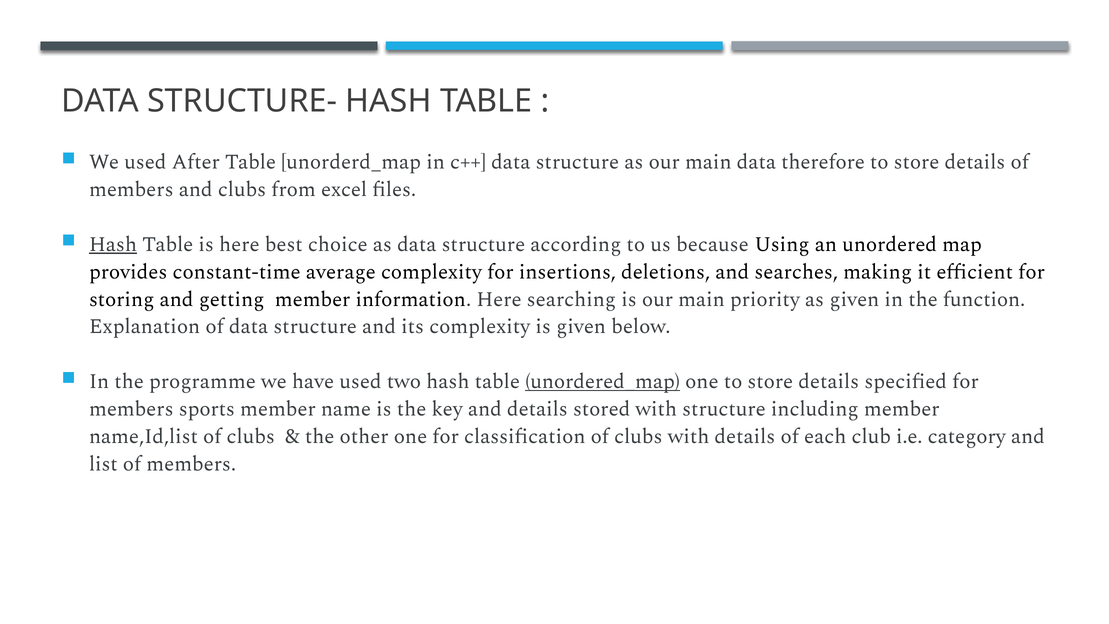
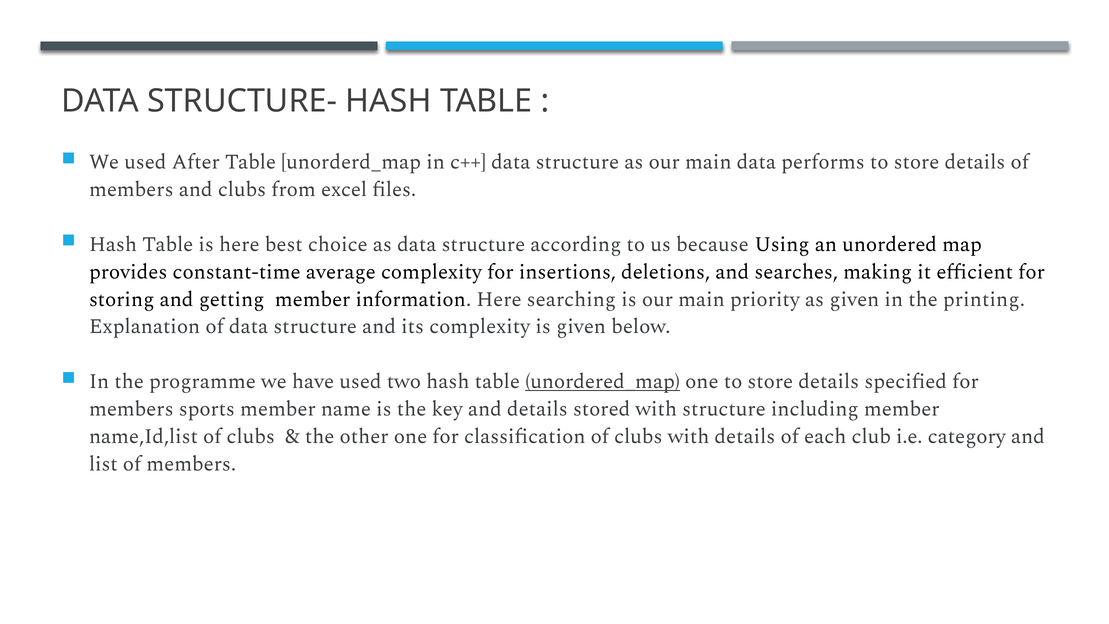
therefore: therefore -> performs (823, 162)
Hash underline: present -> none (113, 244)
function: function -> printing (984, 299)
